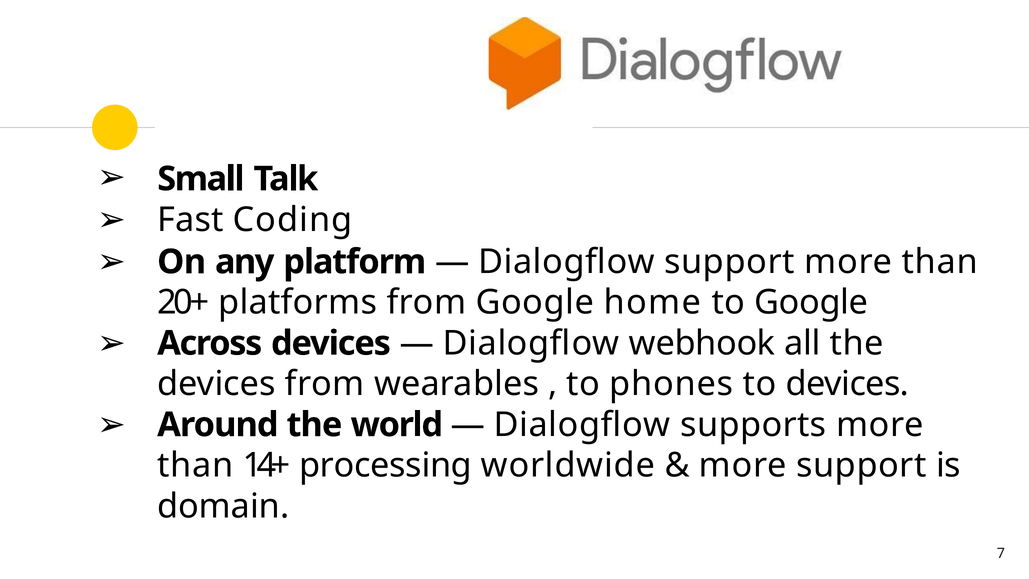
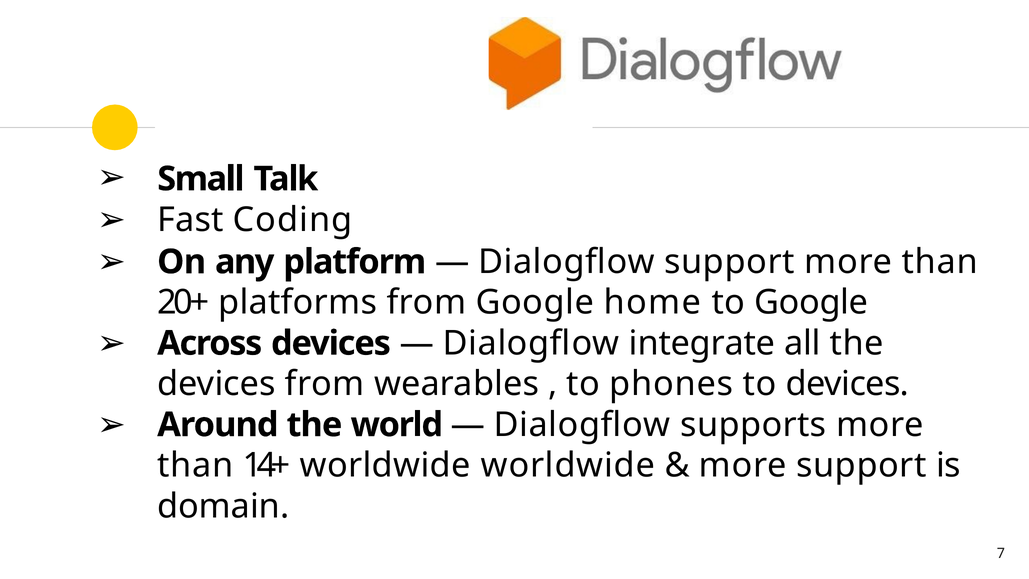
webhook: webhook -> integrate (702, 343)
14+ processing: processing -> worldwide (385, 465)
